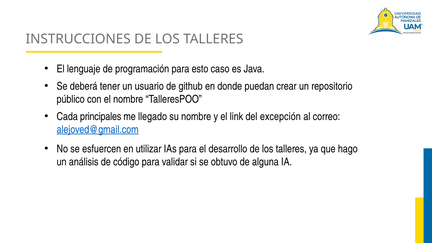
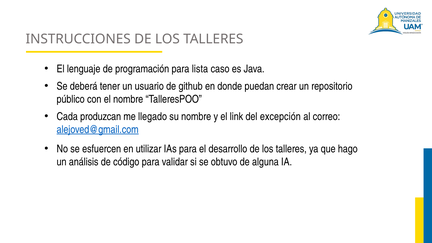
esto: esto -> lista (200, 69)
principales: principales -> produzcan (101, 117)
